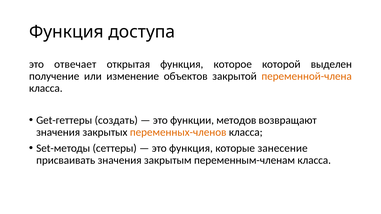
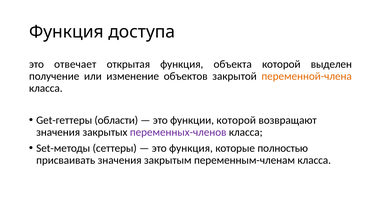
которое: которое -> объекта (233, 64)
создать: создать -> области (116, 120)
функции методов: методов -> которой (236, 120)
переменных-членов colour: orange -> purple (178, 132)
занесение: занесение -> полностью (283, 148)
